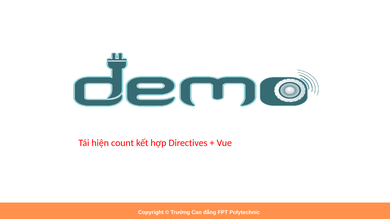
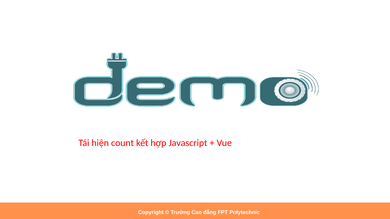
Directives: Directives -> Javascript (188, 143)
